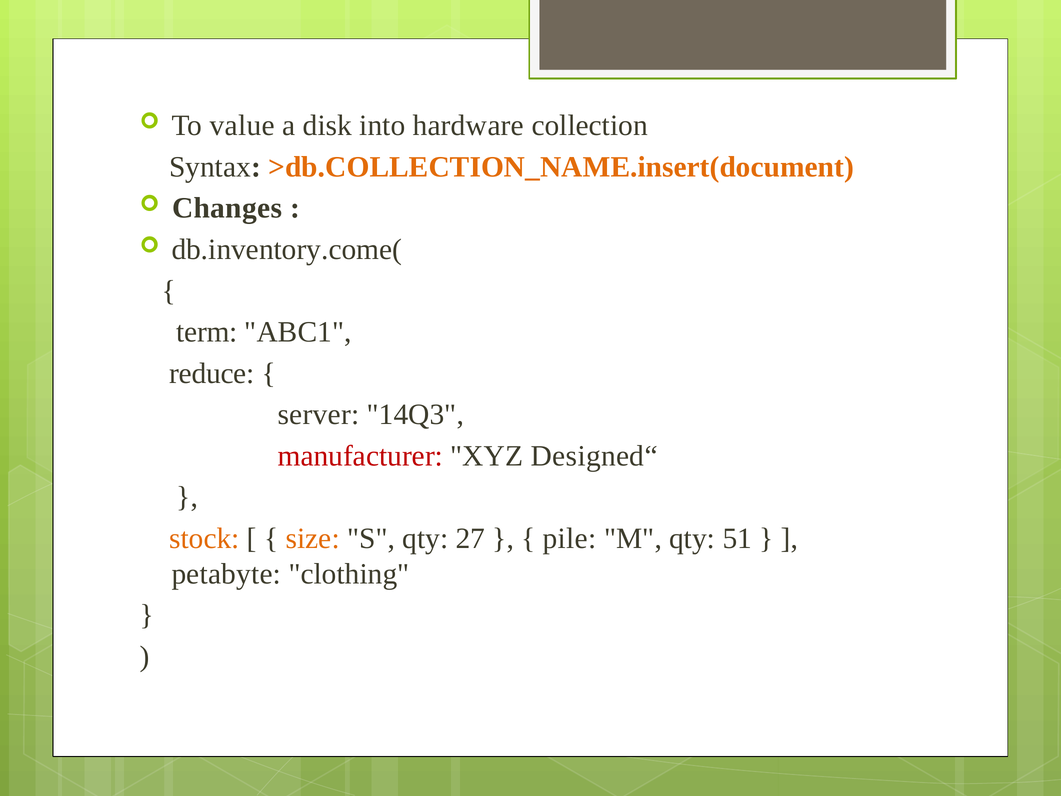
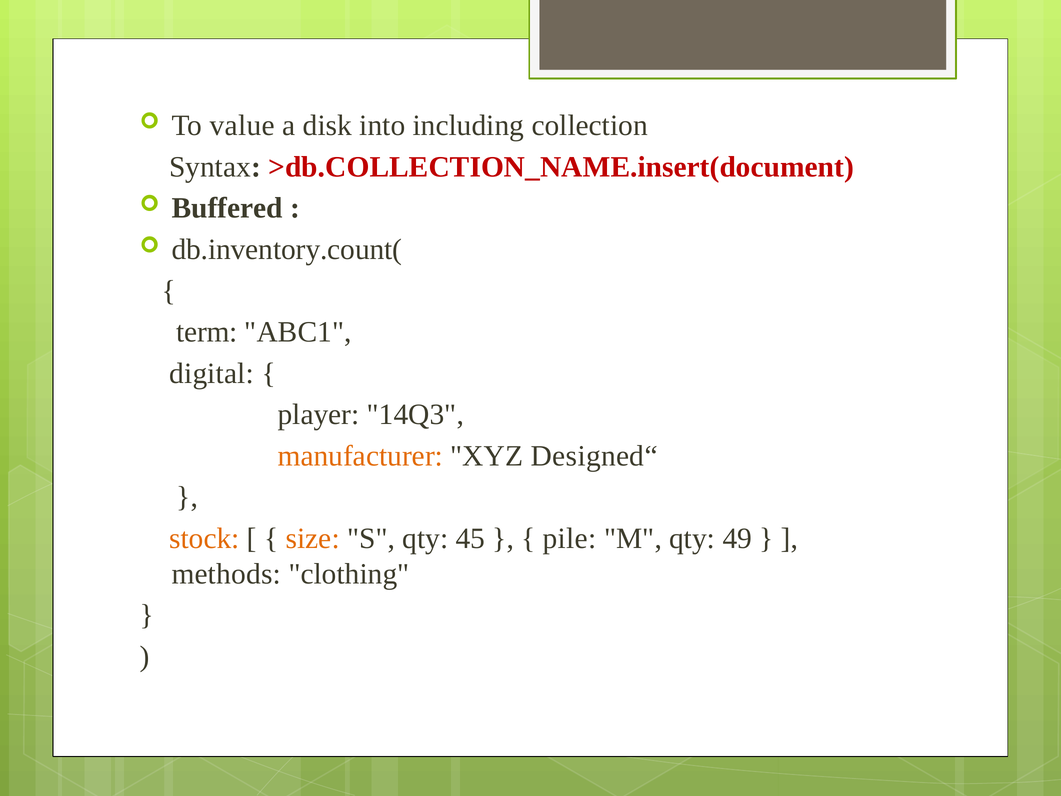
hardware: hardware -> including (468, 126)
>db.COLLECTION_NAME.insert(document colour: orange -> red (561, 167)
Changes: Changes -> Buffered (227, 208)
db.inventory.come(: db.inventory.come( -> db.inventory.count( (287, 249)
reduce: reduce -> digital (212, 373)
server: server -> player (319, 415)
manufacturer colour: red -> orange (360, 456)
27: 27 -> 45 (470, 538)
51: 51 -> 49 (737, 538)
petabyte: petabyte -> methods (226, 574)
